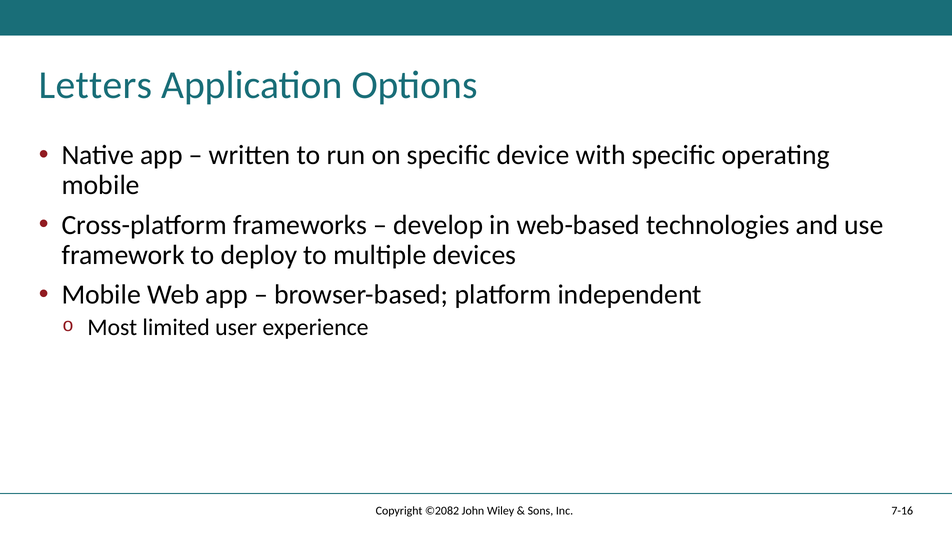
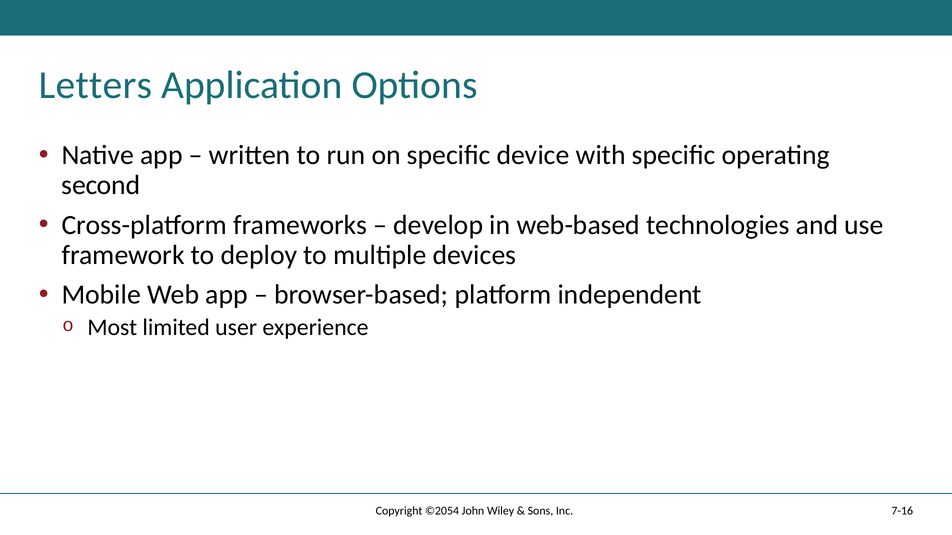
mobile: mobile -> second (101, 185)
©2082: ©2082 -> ©2054 (442, 511)
